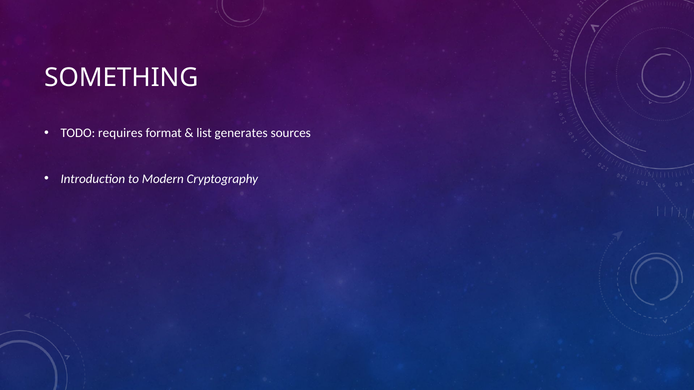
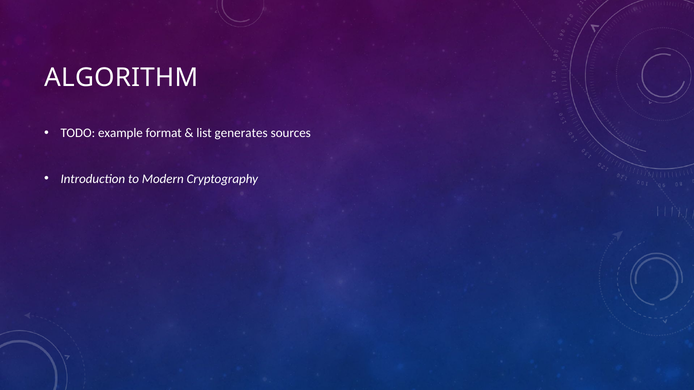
SOMETHING: SOMETHING -> ALGORITHM (121, 78)
requires: requires -> example (120, 133)
